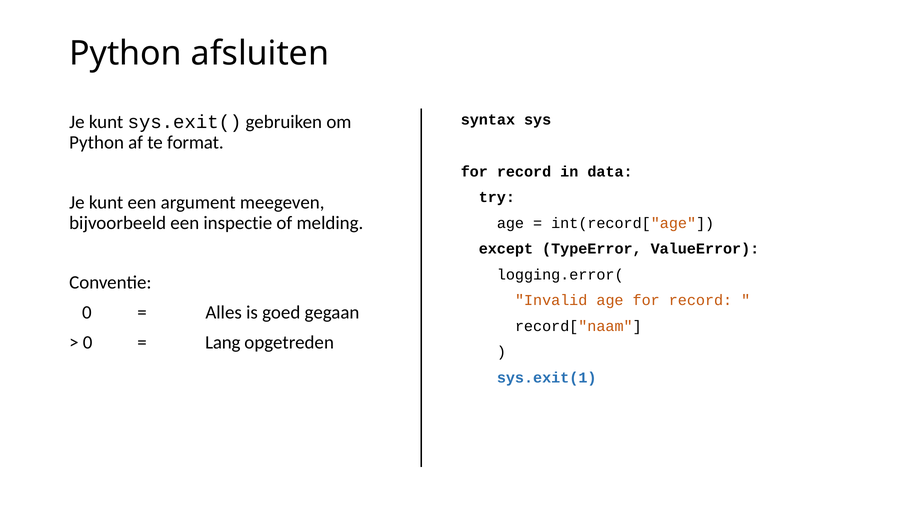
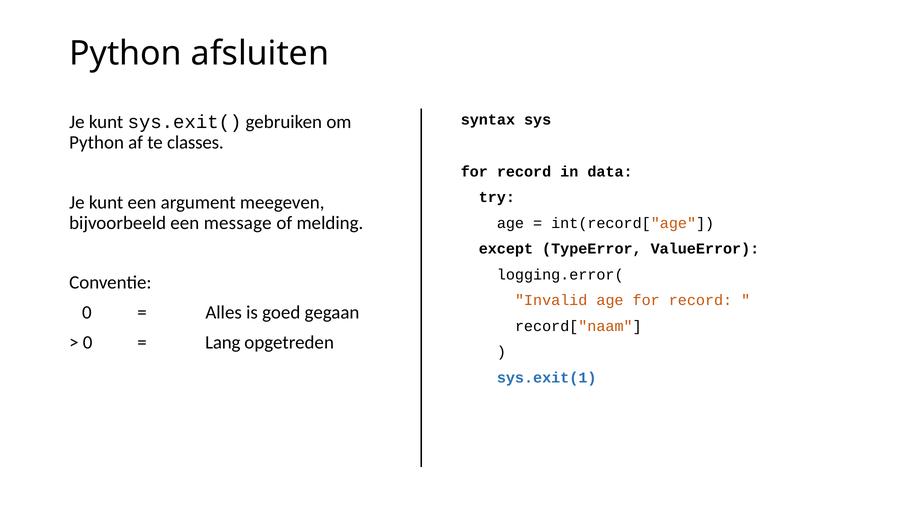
format: format -> classes (195, 142)
inspectie: inspectie -> message (238, 223)
